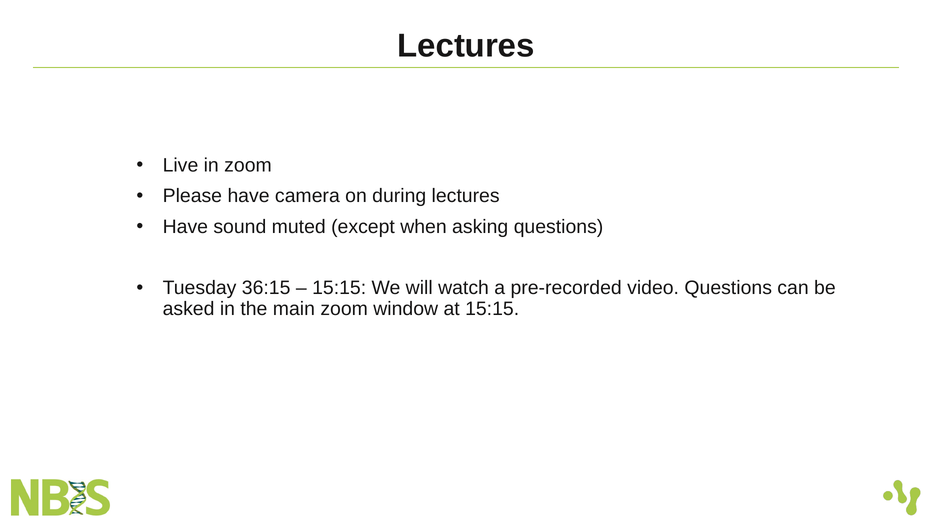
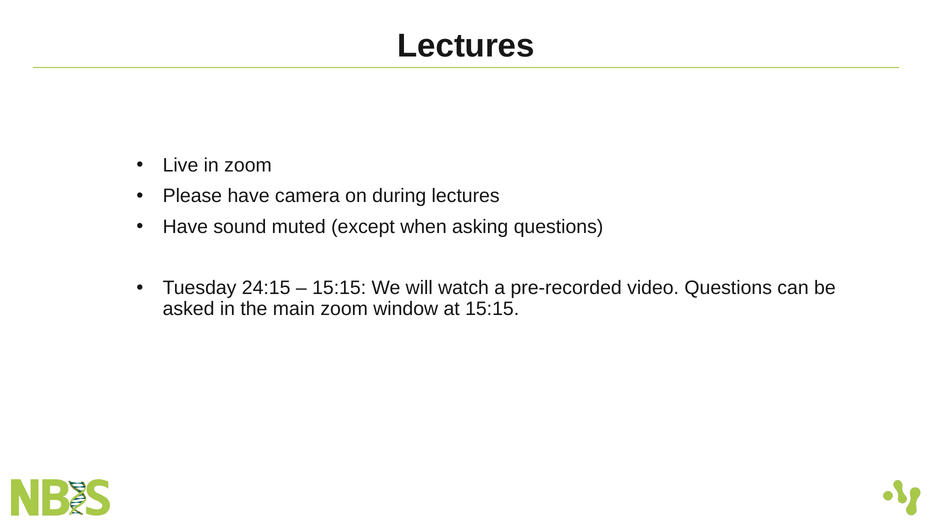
36:15: 36:15 -> 24:15 (266, 288)
